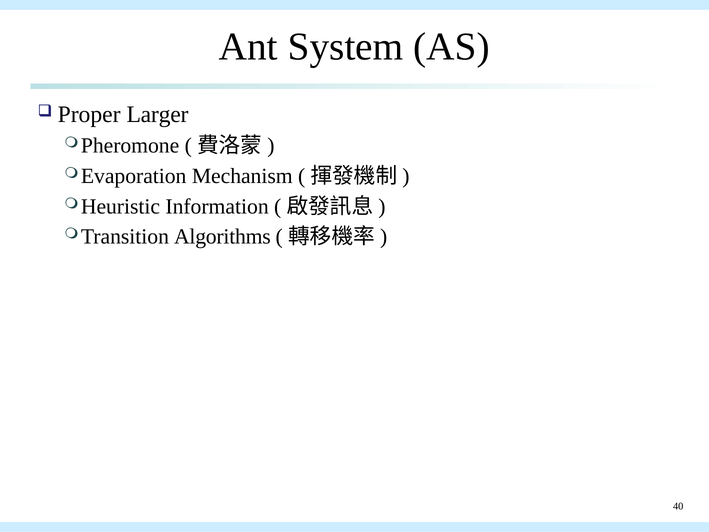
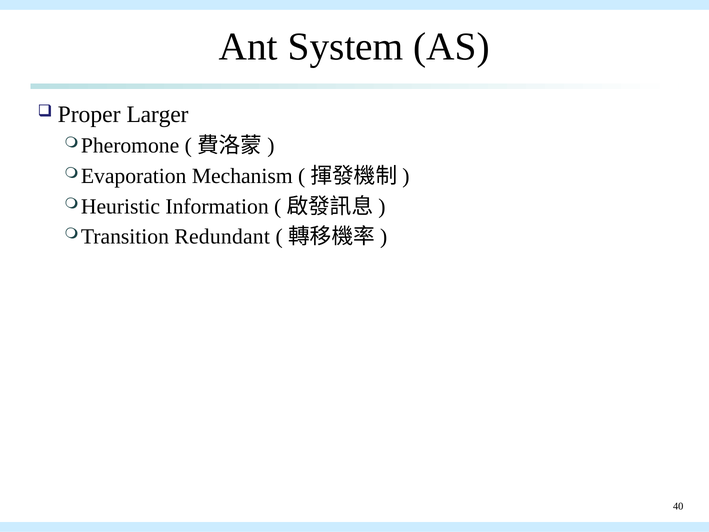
Algorithms: Algorithms -> Redundant (222, 237)
